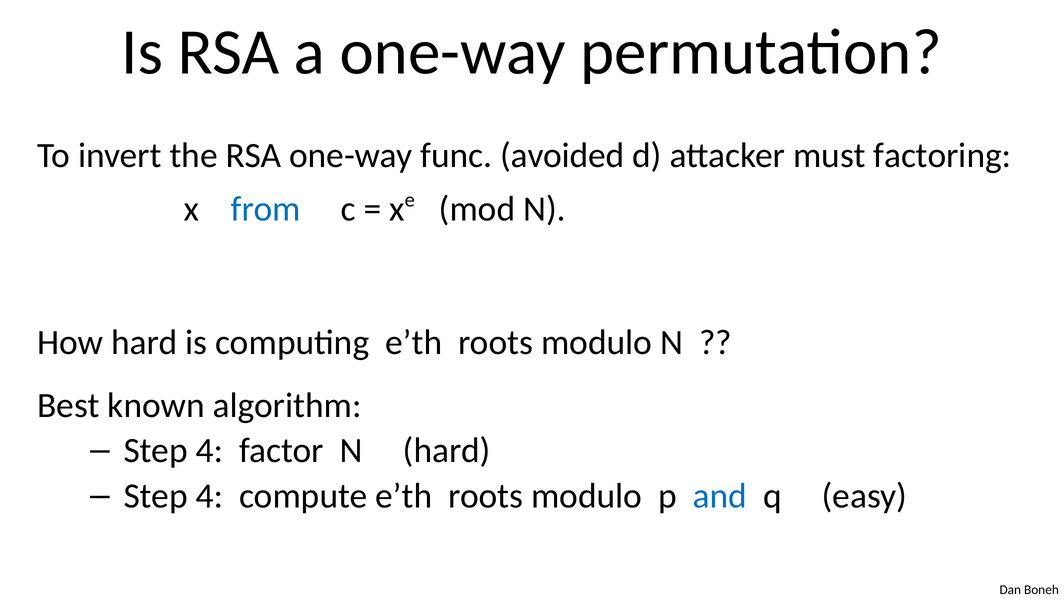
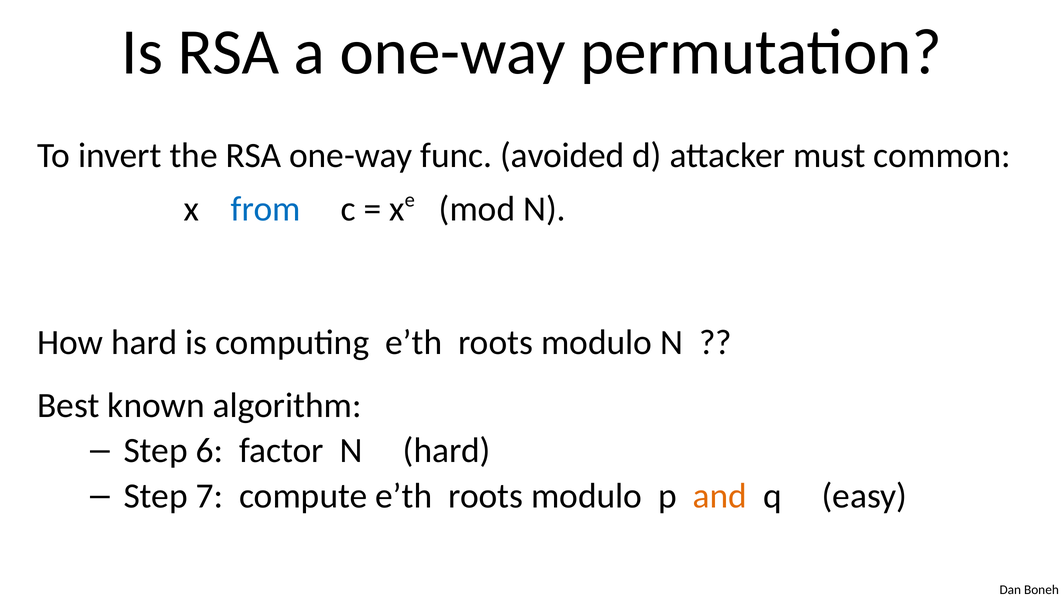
factoring: factoring -> common (942, 155)
4: 4 -> 6 (209, 450)
4: 4 -> 7 (209, 496)
and colour: blue -> orange (720, 496)
